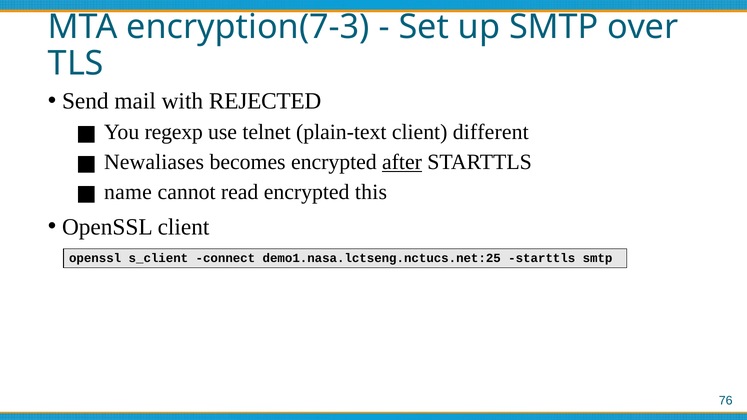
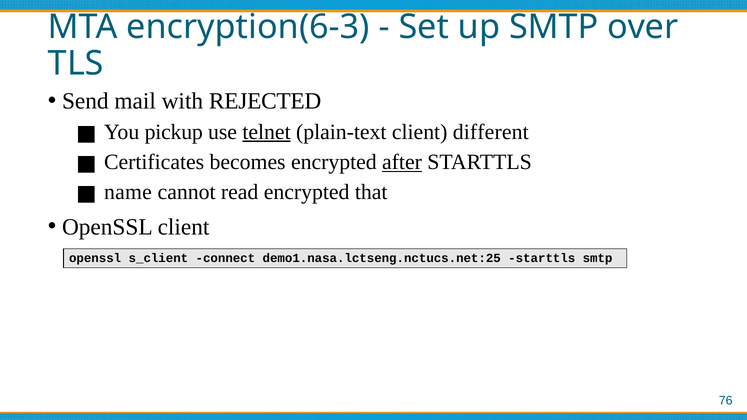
encryption(7-3: encryption(7-3 -> encryption(6-3 (248, 27)
regexp: regexp -> pickup (174, 132)
telnet underline: none -> present (267, 132)
Newaliases: Newaliases -> Certificates (154, 162)
this: this -> that (371, 192)
